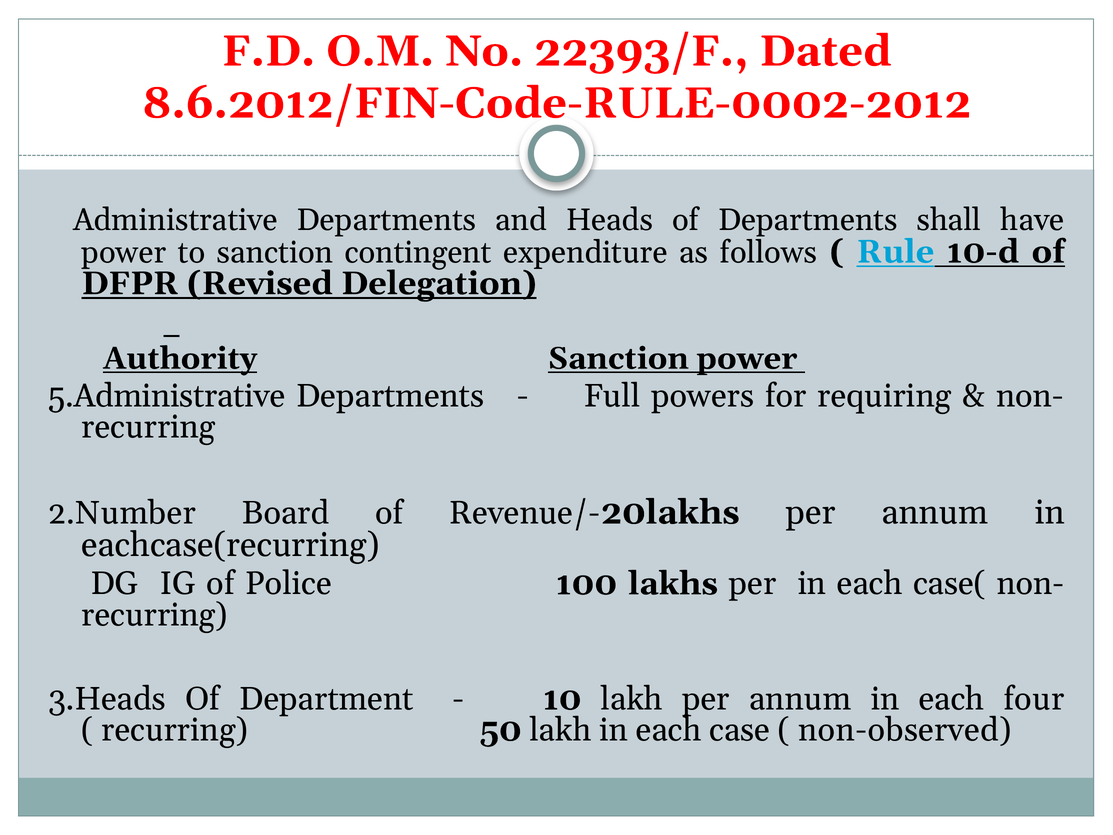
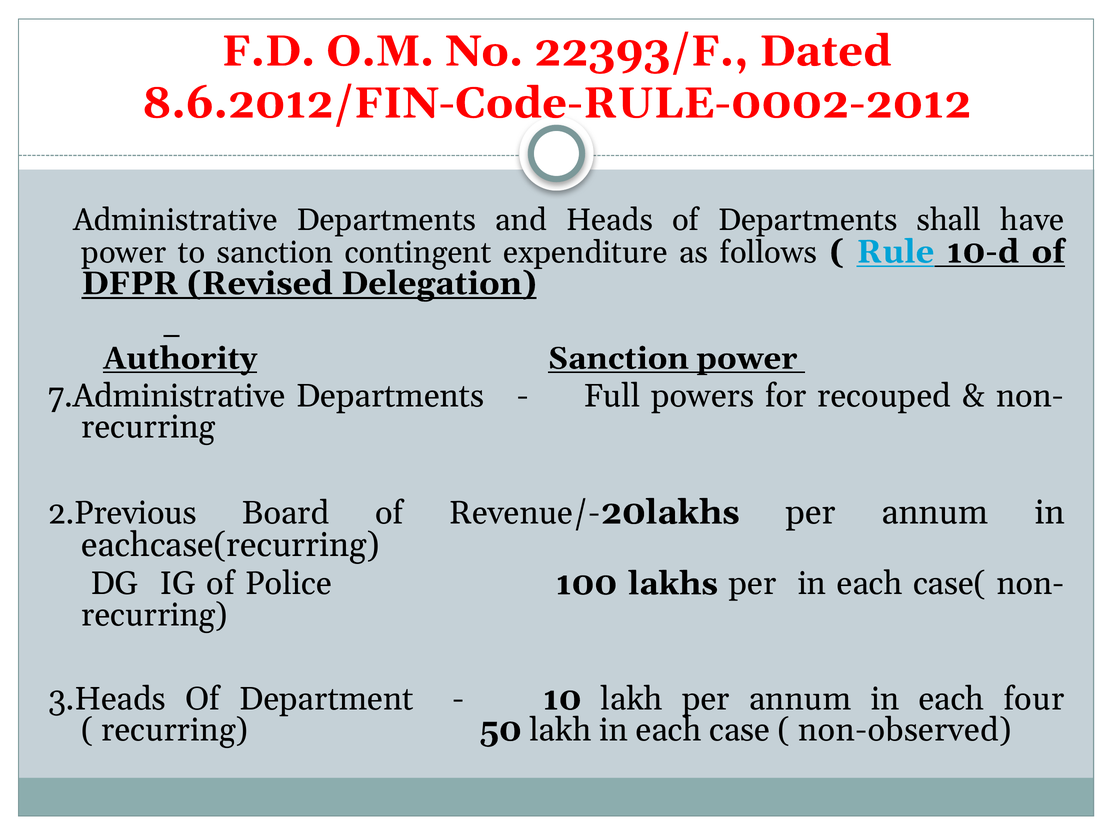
5.Administrative: 5.Administrative -> 7.Administrative (167, 396)
requiring: requiring -> recouped (884, 396)
2.Number: 2.Number -> 2.Previous (122, 513)
